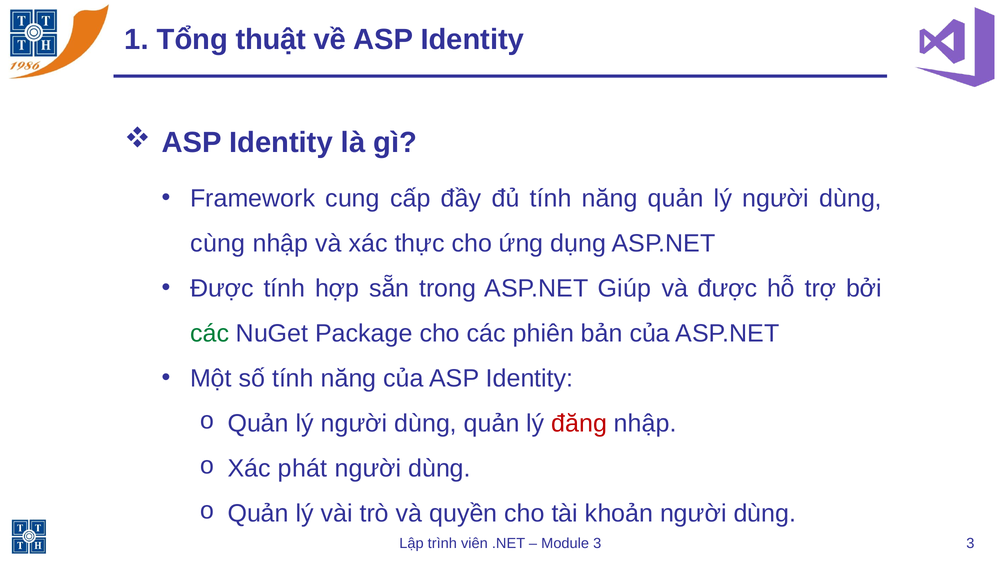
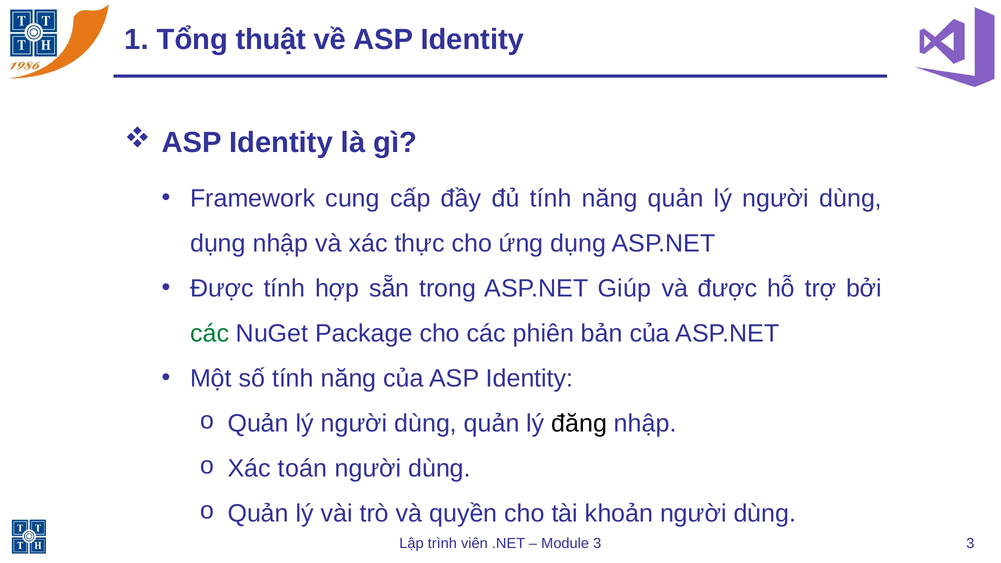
cùng: cùng -> dụng (218, 244)
đăng colour: red -> black (579, 424)
phát: phát -> toán (303, 469)
